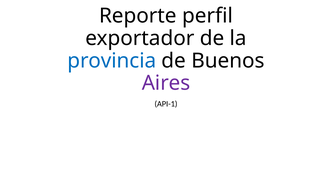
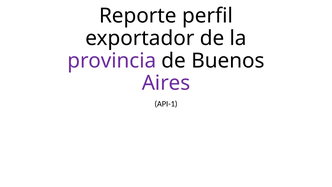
provincia colour: blue -> purple (112, 61)
